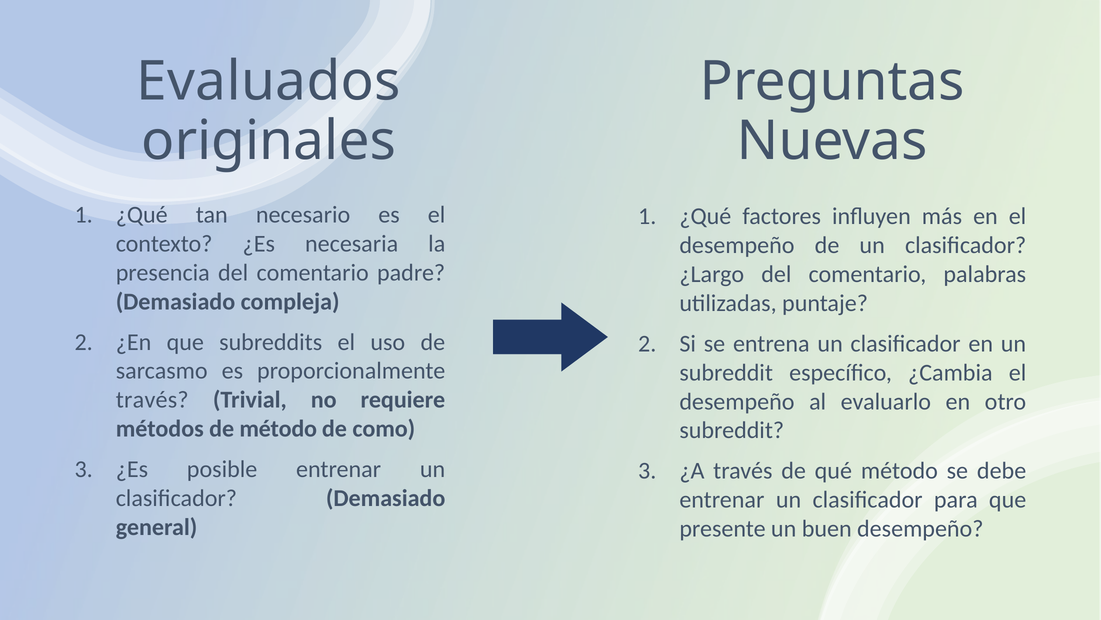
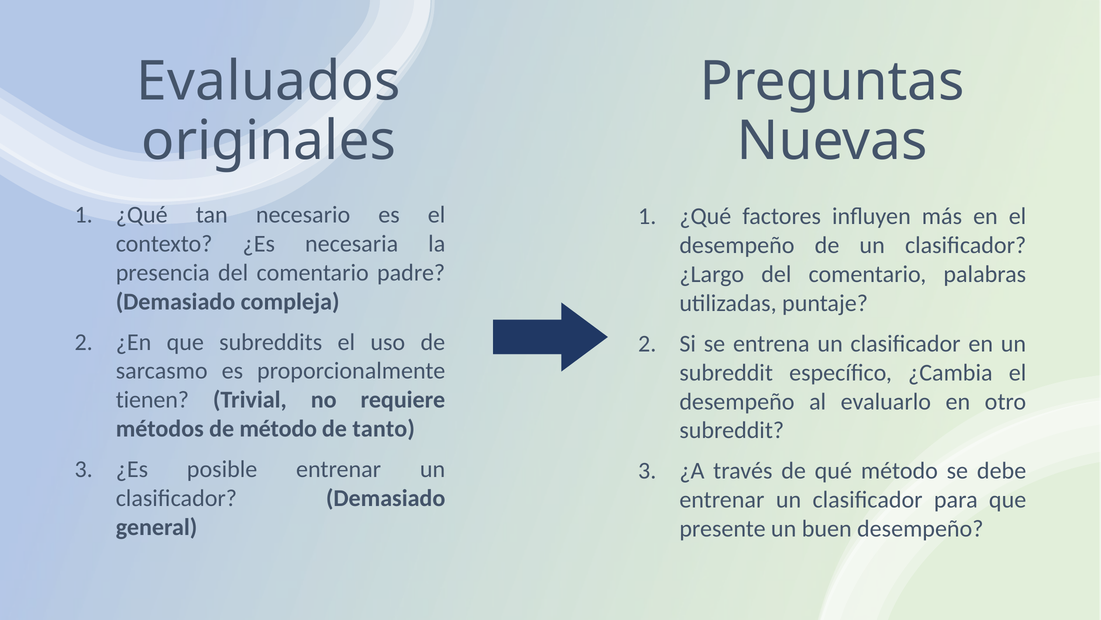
través: través -> tienen (152, 399)
como: como -> tanto (384, 428)
